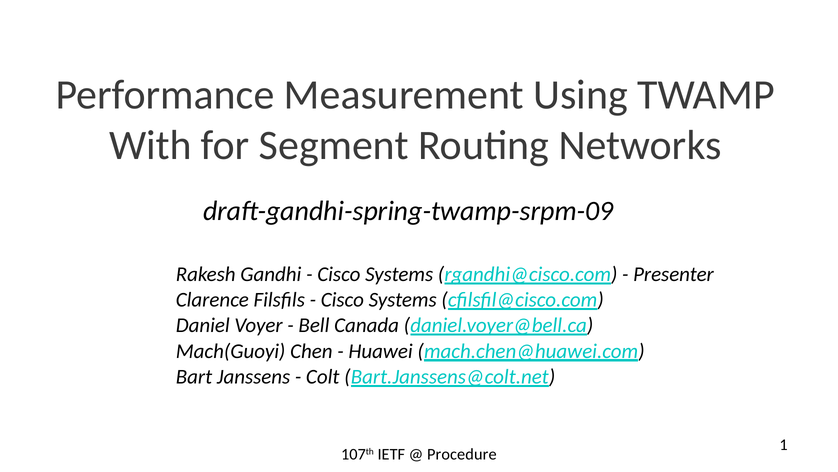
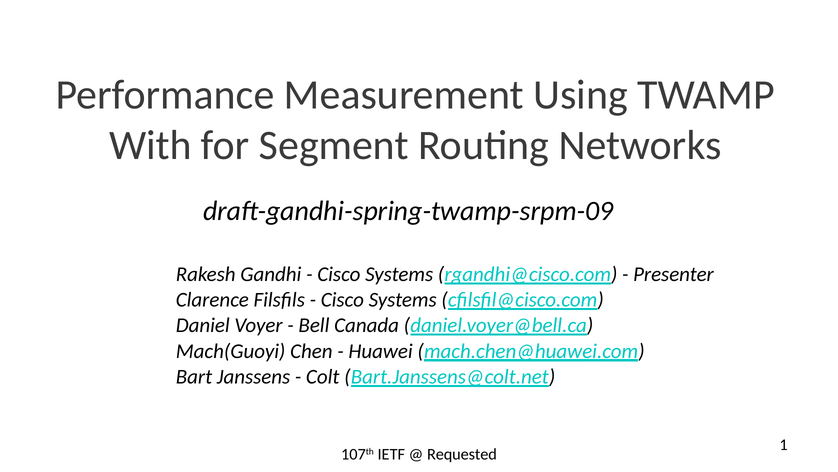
Procedure: Procedure -> Requested (462, 454)
